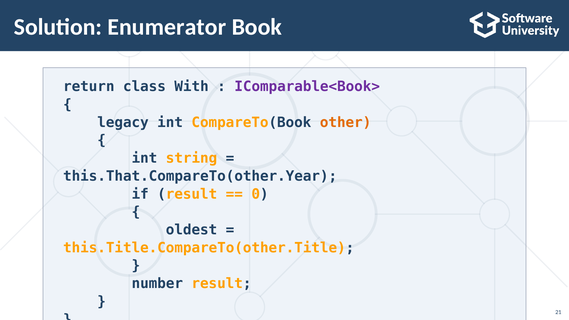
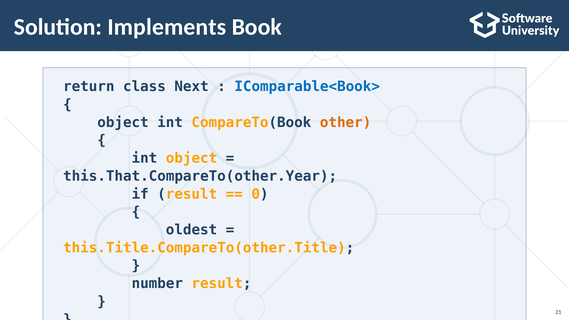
Enumerator: Enumerator -> Implements (167, 27)
With: With -> Next (192, 87)
IComparable<Book> colour: purple -> blue (307, 87)
legacy: legacy -> object (123, 122)
int string: string -> object (192, 158)
